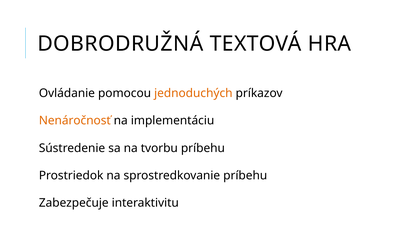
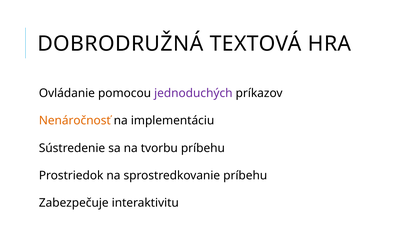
jednoduchých colour: orange -> purple (193, 93)
